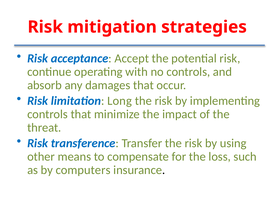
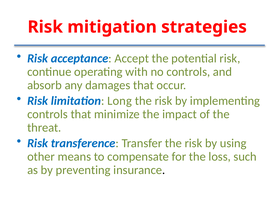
computers: computers -> preventing (83, 170)
